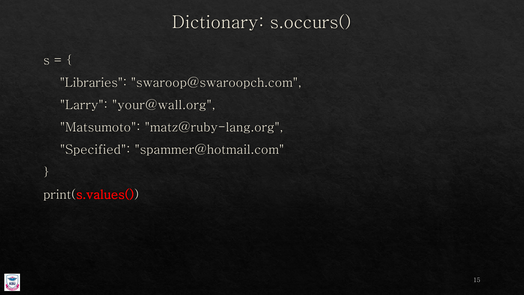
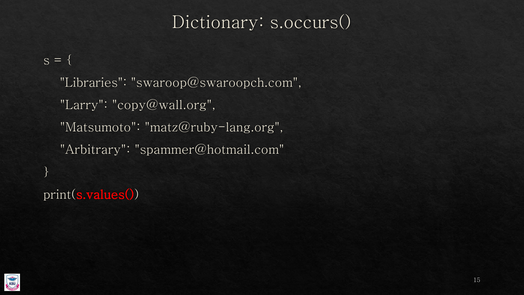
your@wall.org: your@wall.org -> copy@wall.org (164, 105)
Specified: Specified -> Arbitrary (95, 150)
